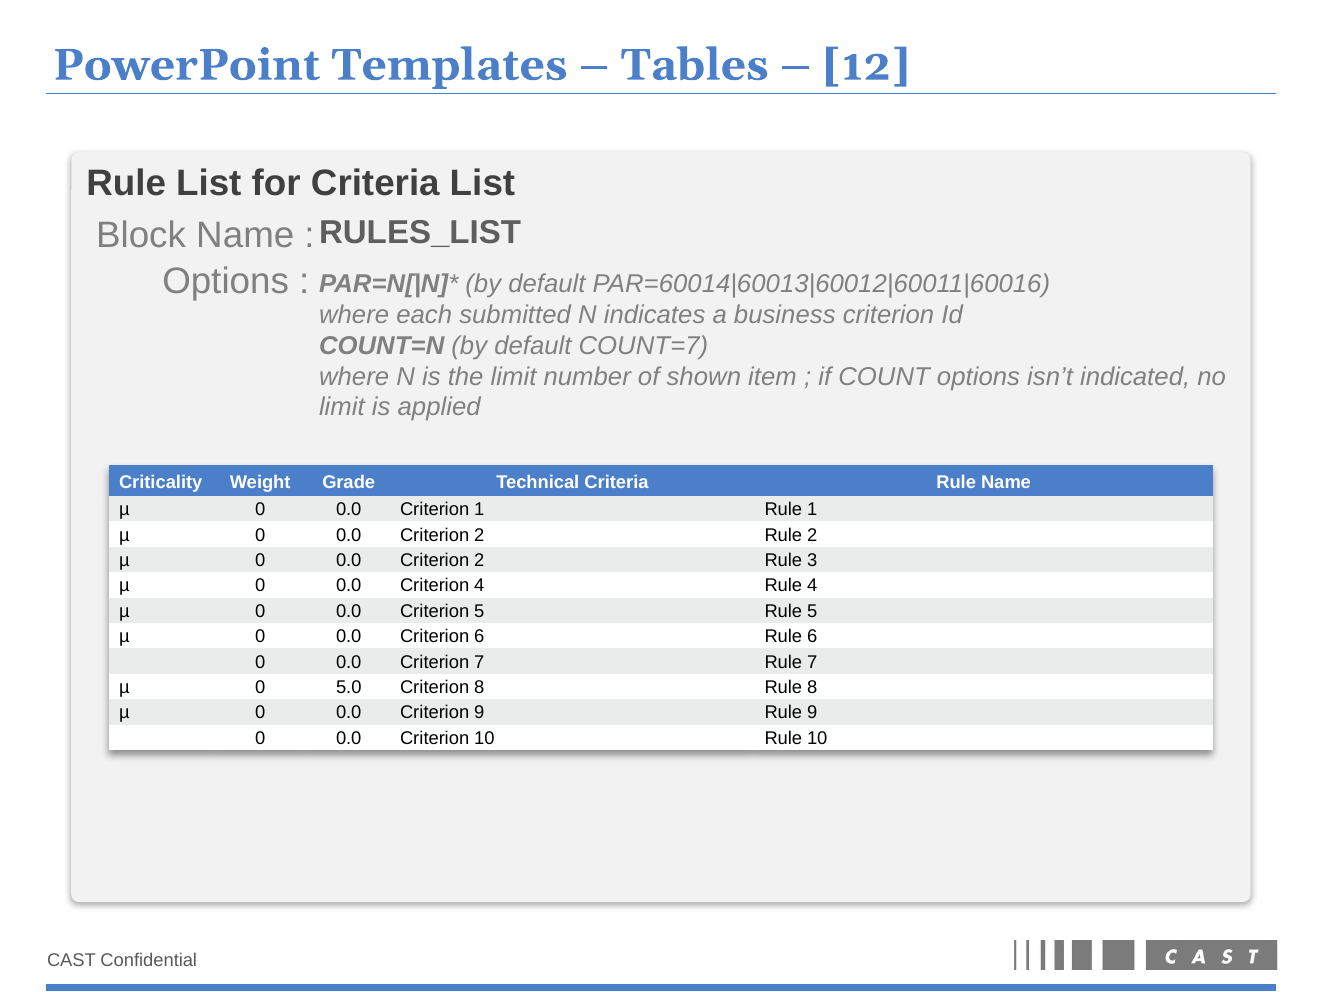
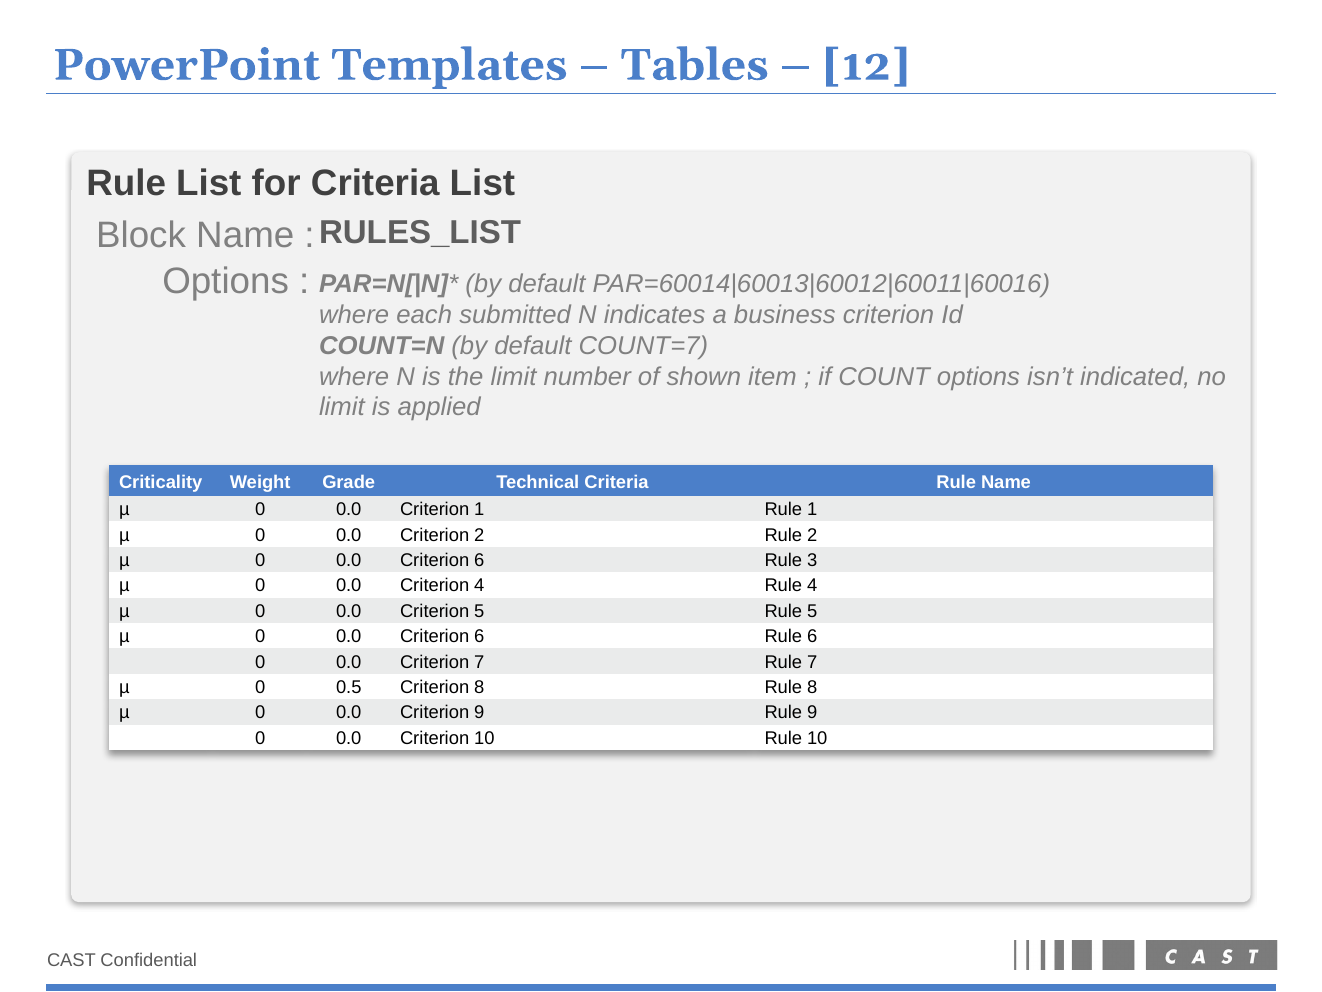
2: 2 -> 6 (479, 560)
5.0: 5.0 -> 0.5 (349, 687)
